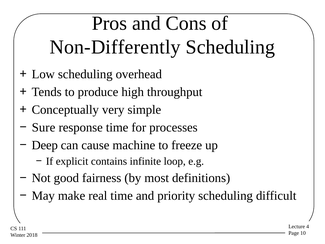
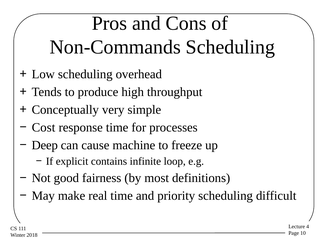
Non-Differently: Non-Differently -> Non-Commands (115, 47)
Sure: Sure -> Cost (44, 127)
